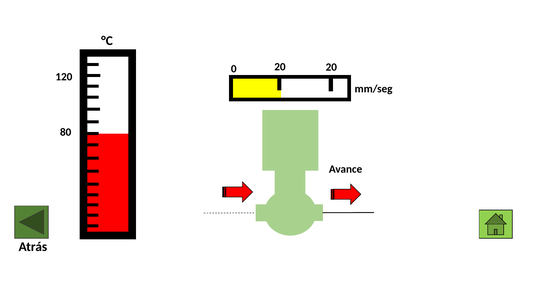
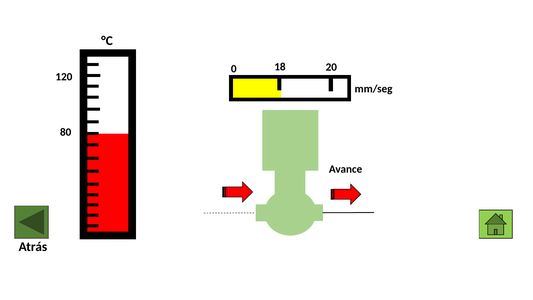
0 20: 20 -> 18 (280, 67)
